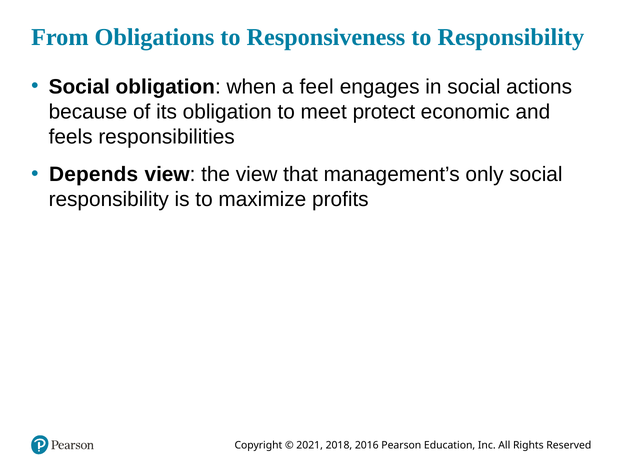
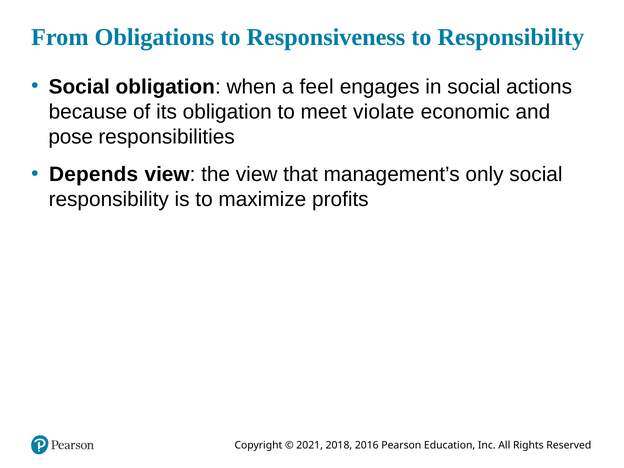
protect: protect -> violate (384, 112)
feels: feels -> pose (71, 137)
